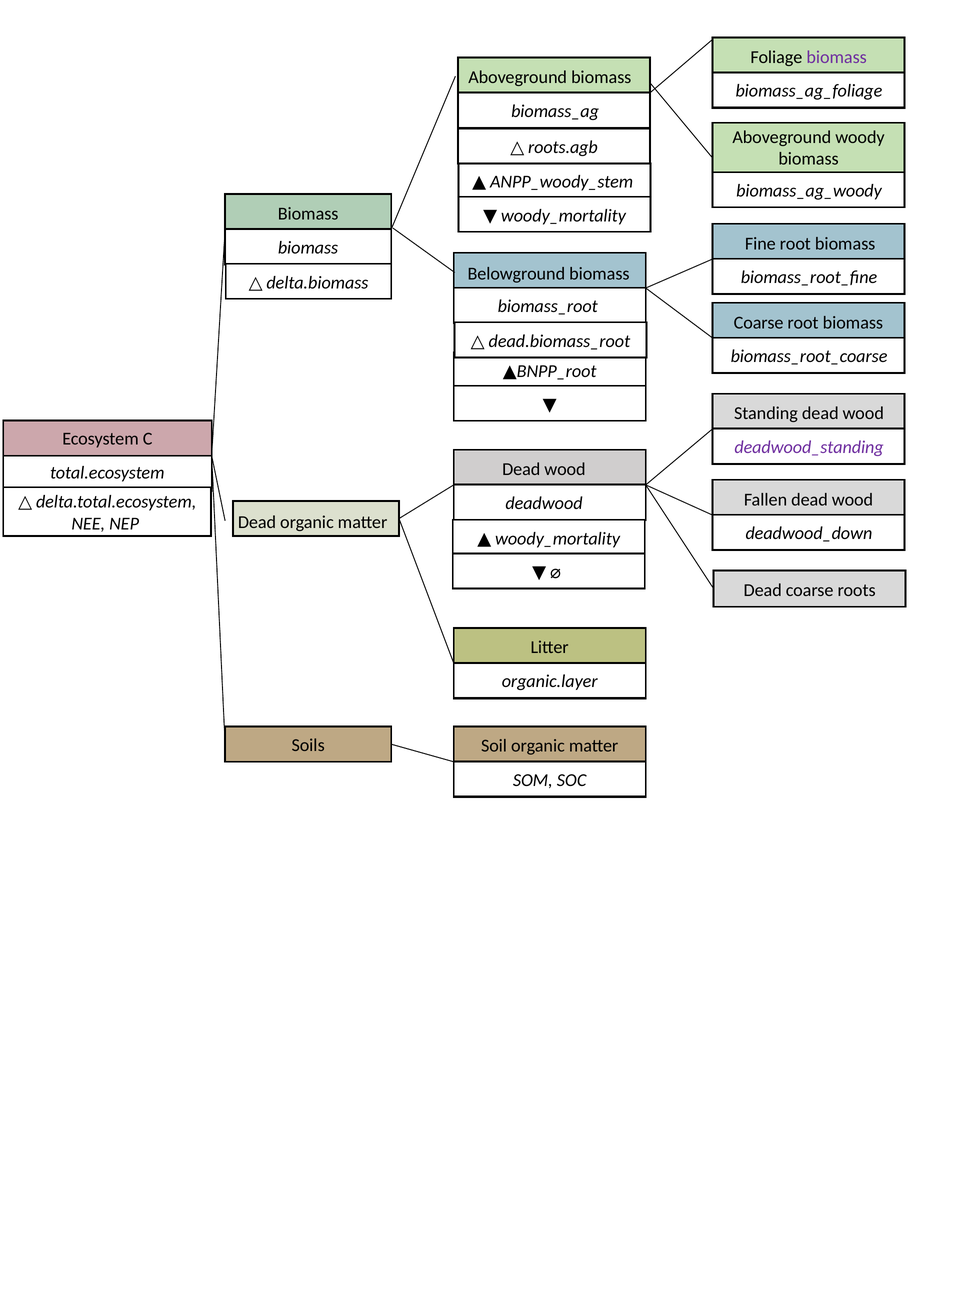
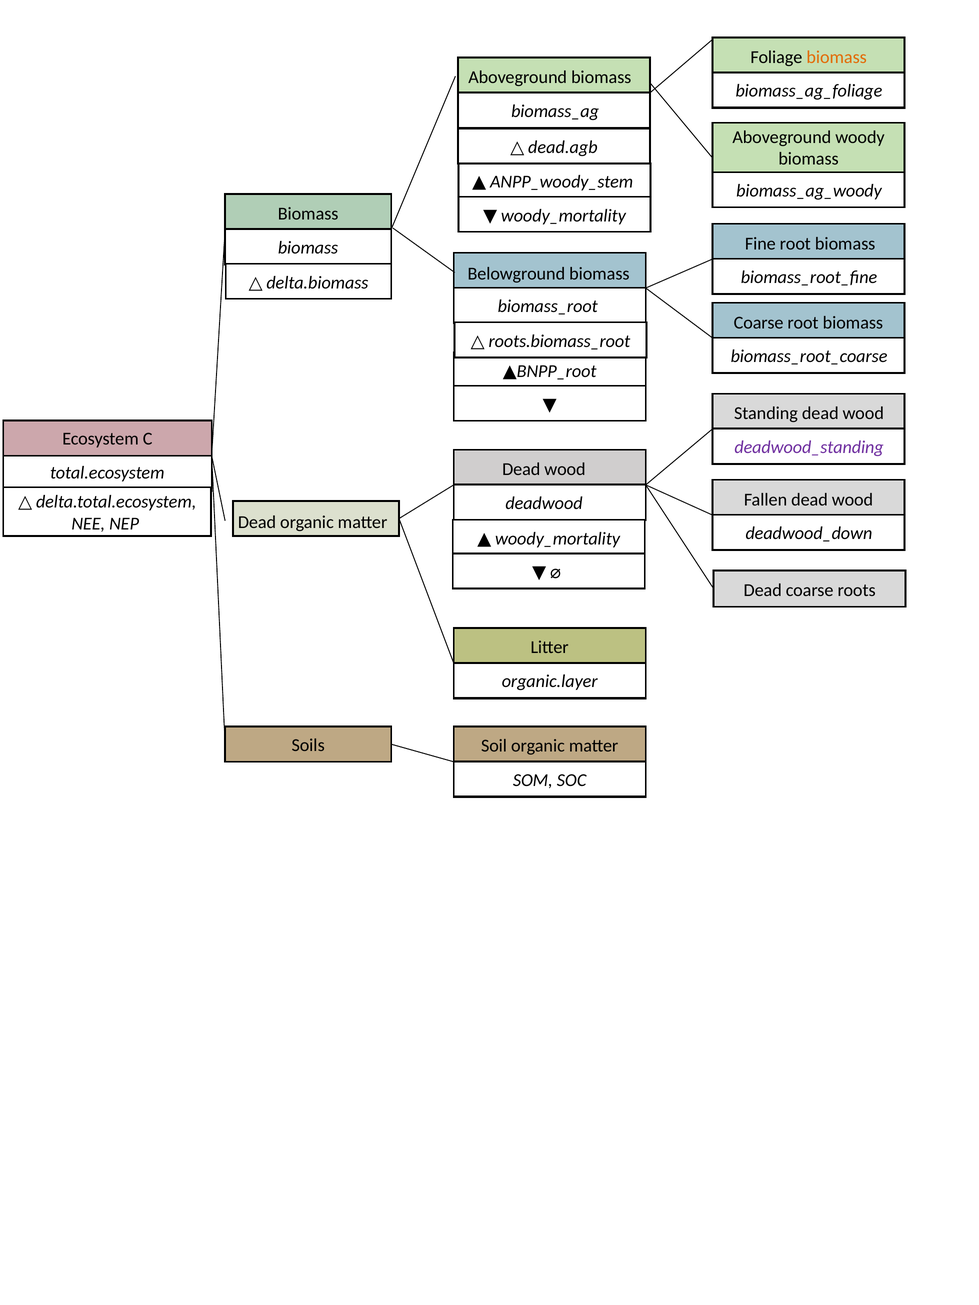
biomass colour: purple -> orange (837, 57)
roots.agb: roots.agb -> dead.agb (563, 147)
dead.biomass_root: dead.biomass_root -> roots.biomass_root (559, 341)
